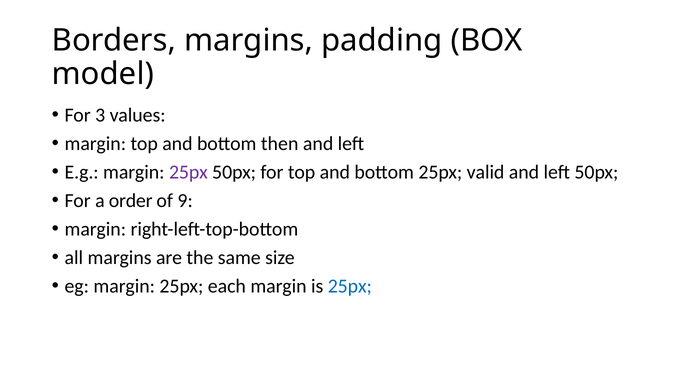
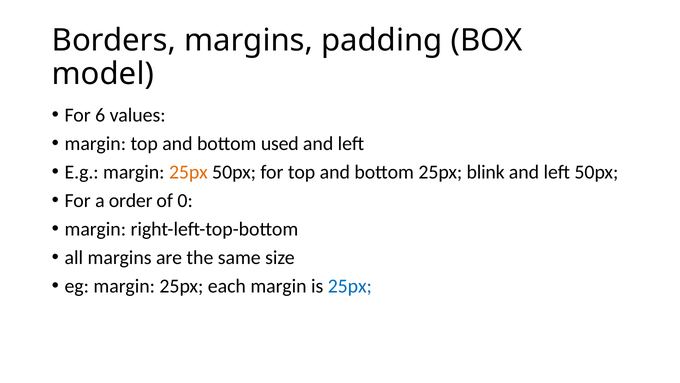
3: 3 -> 6 (100, 115)
then: then -> used (280, 143)
25px colour: purple -> orange (188, 172)
valid: valid -> blink (486, 172)
9: 9 -> 0 (185, 200)
